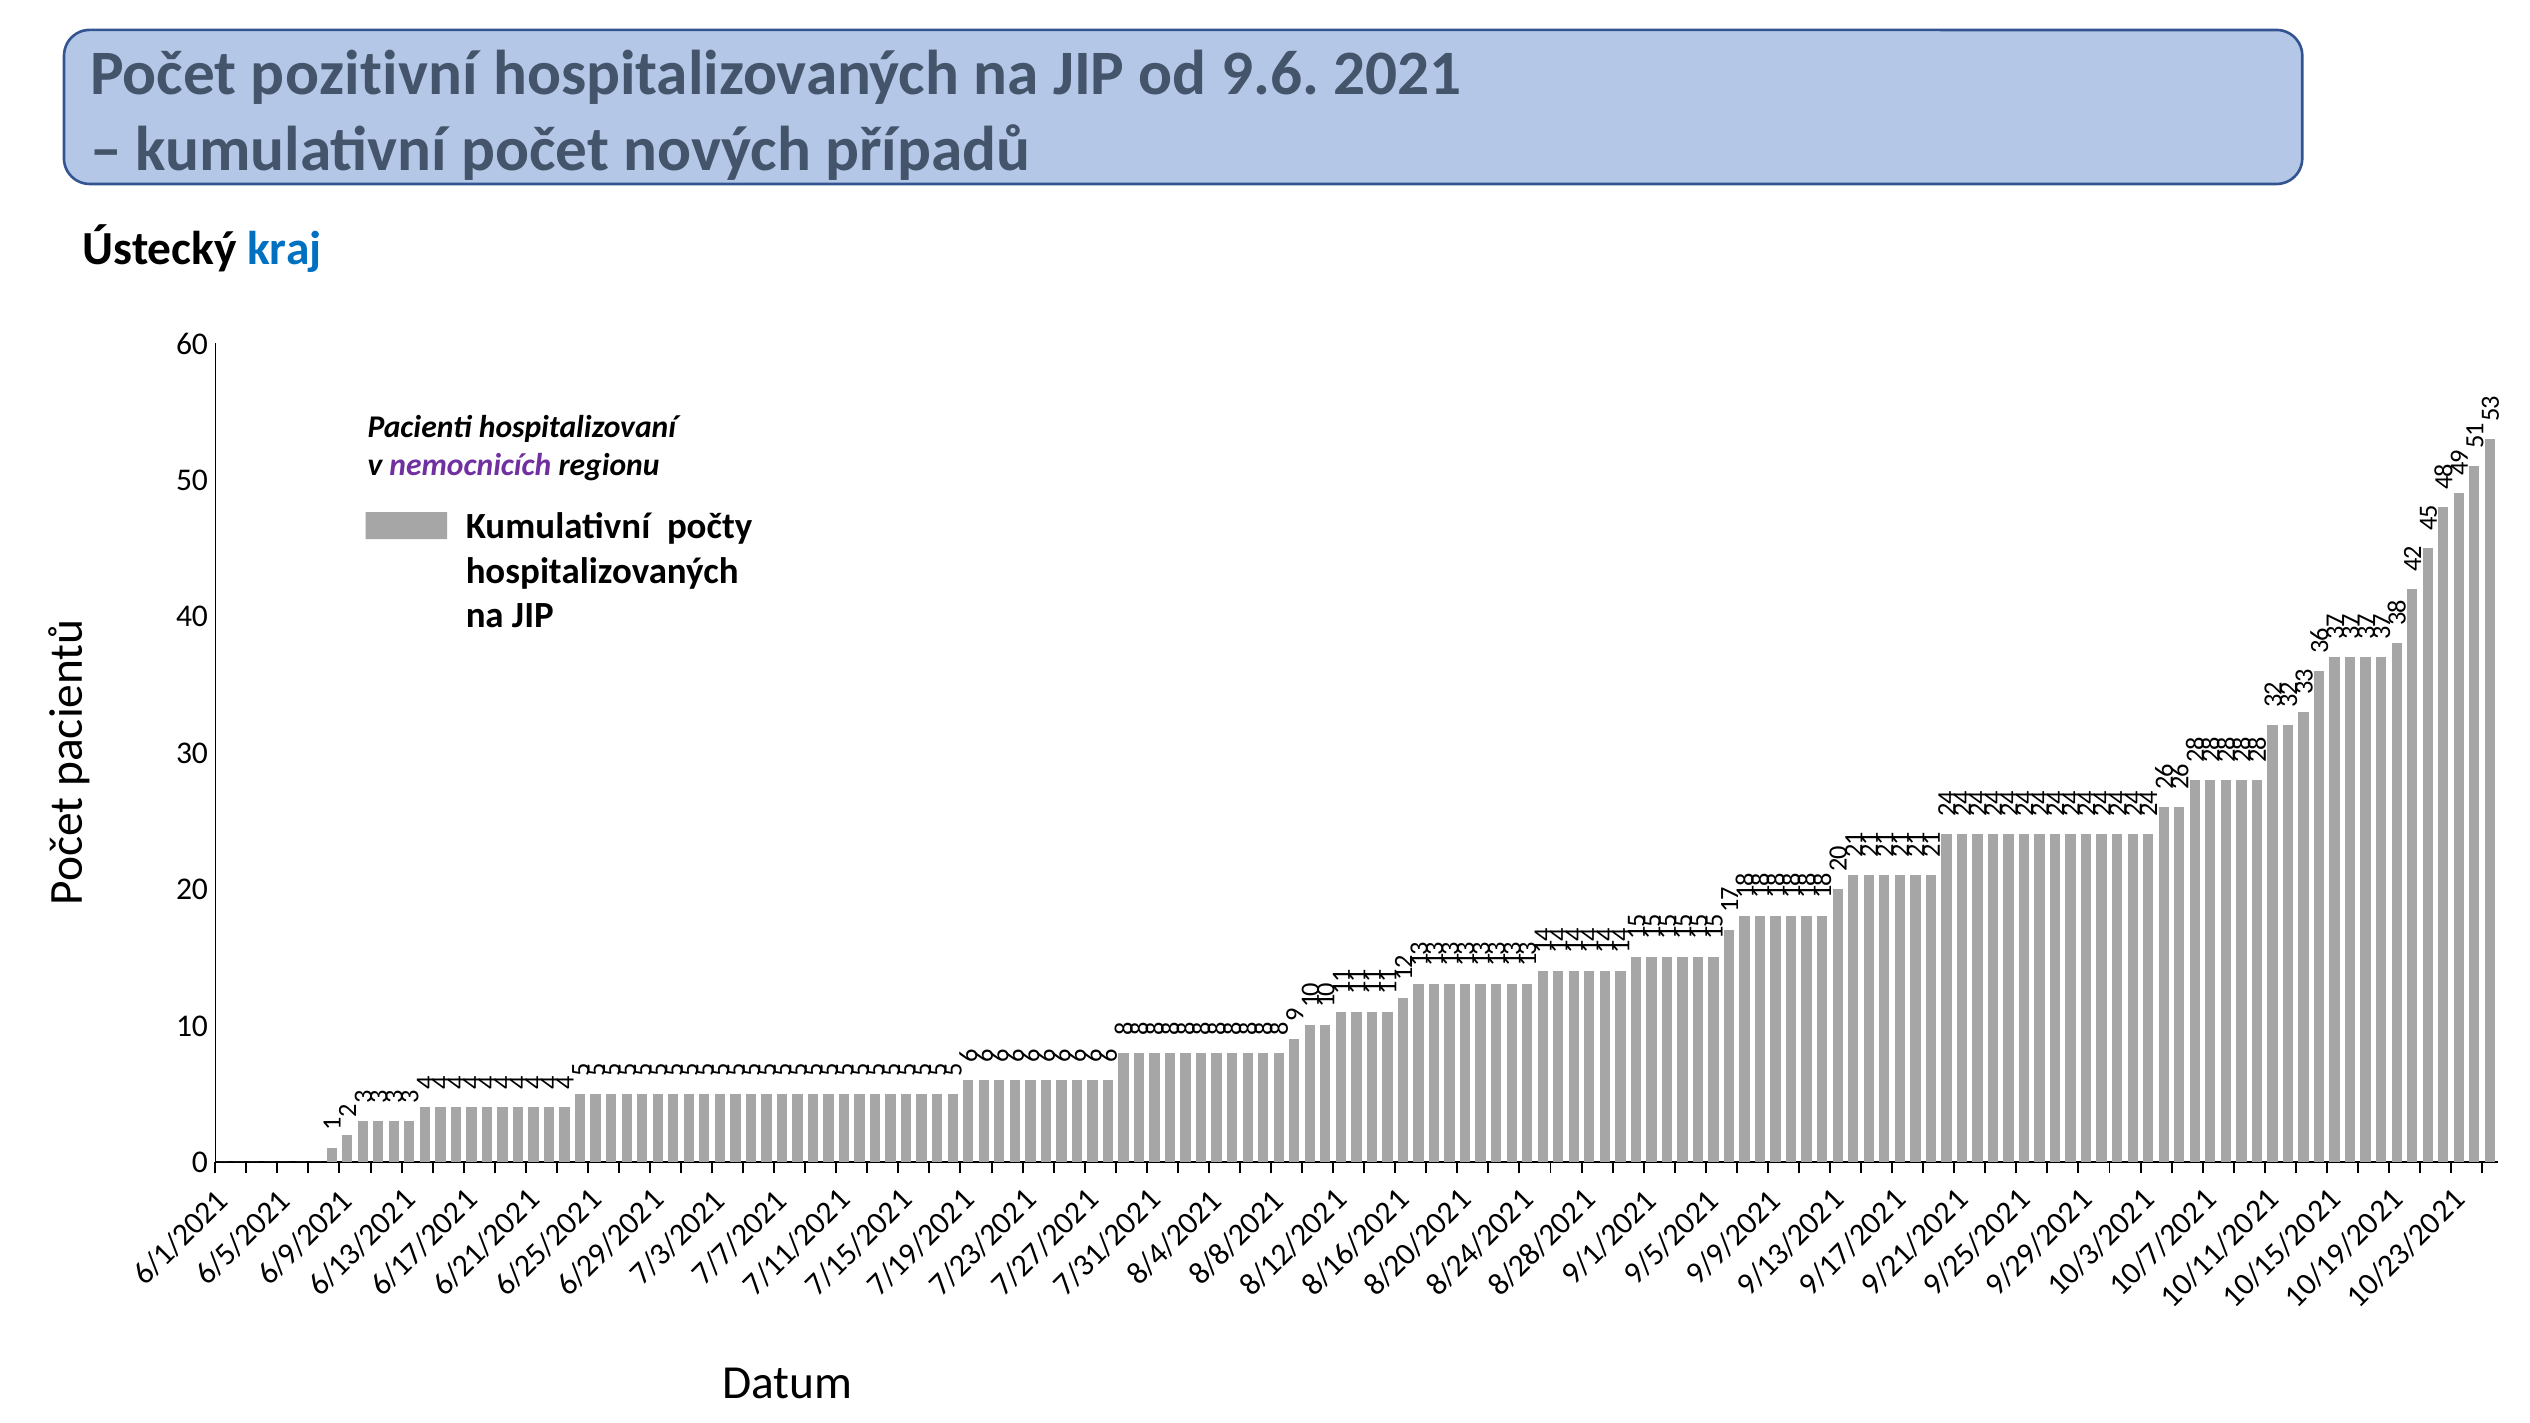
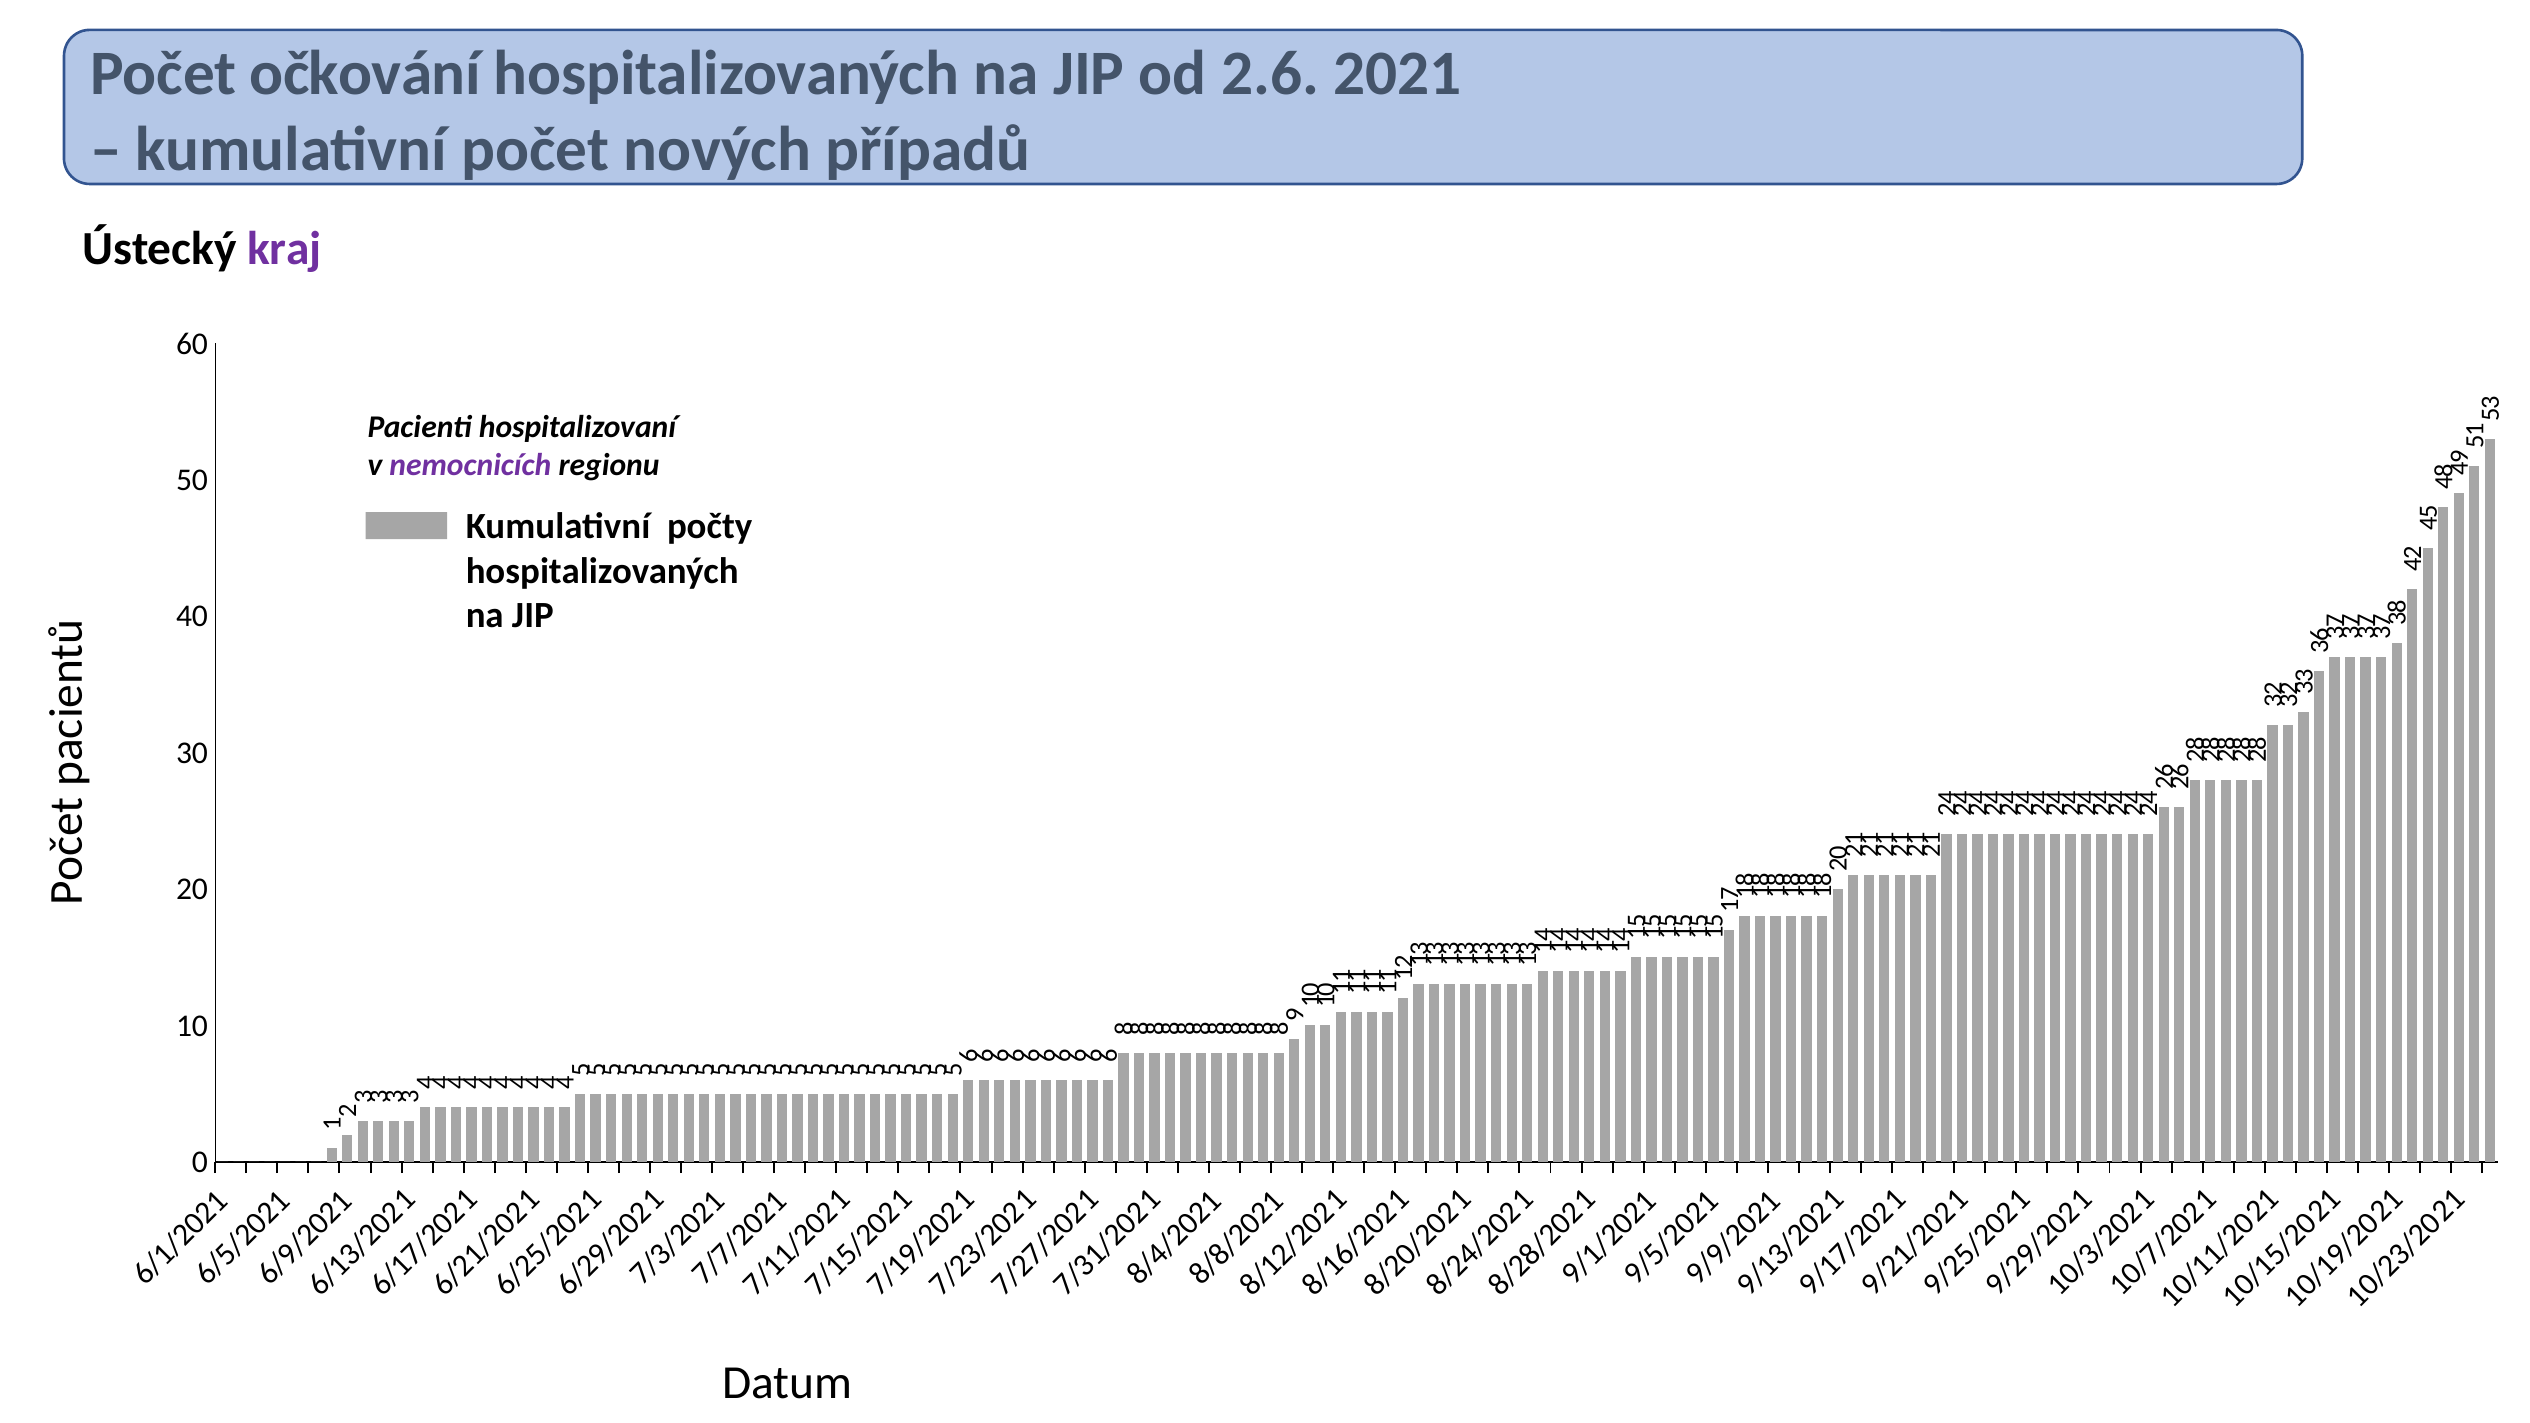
pozitivní: pozitivní -> očkování (365, 73)
9.6: 9.6 -> 2.6 (1270, 73)
kraj colour: blue -> purple (285, 249)
